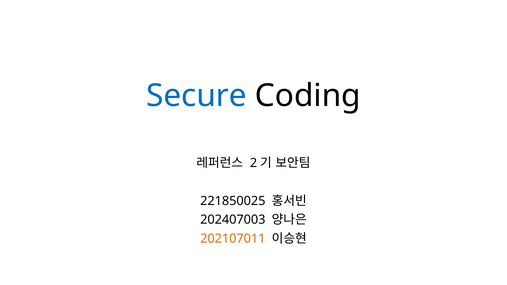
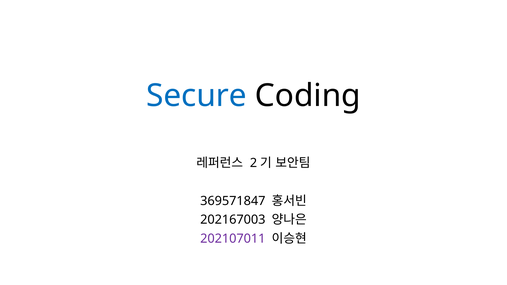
221850025: 221850025 -> 369571847 (233, 201)
202407003: 202407003 -> 202167003 (233, 220)
202107011 colour: orange -> purple (233, 239)
